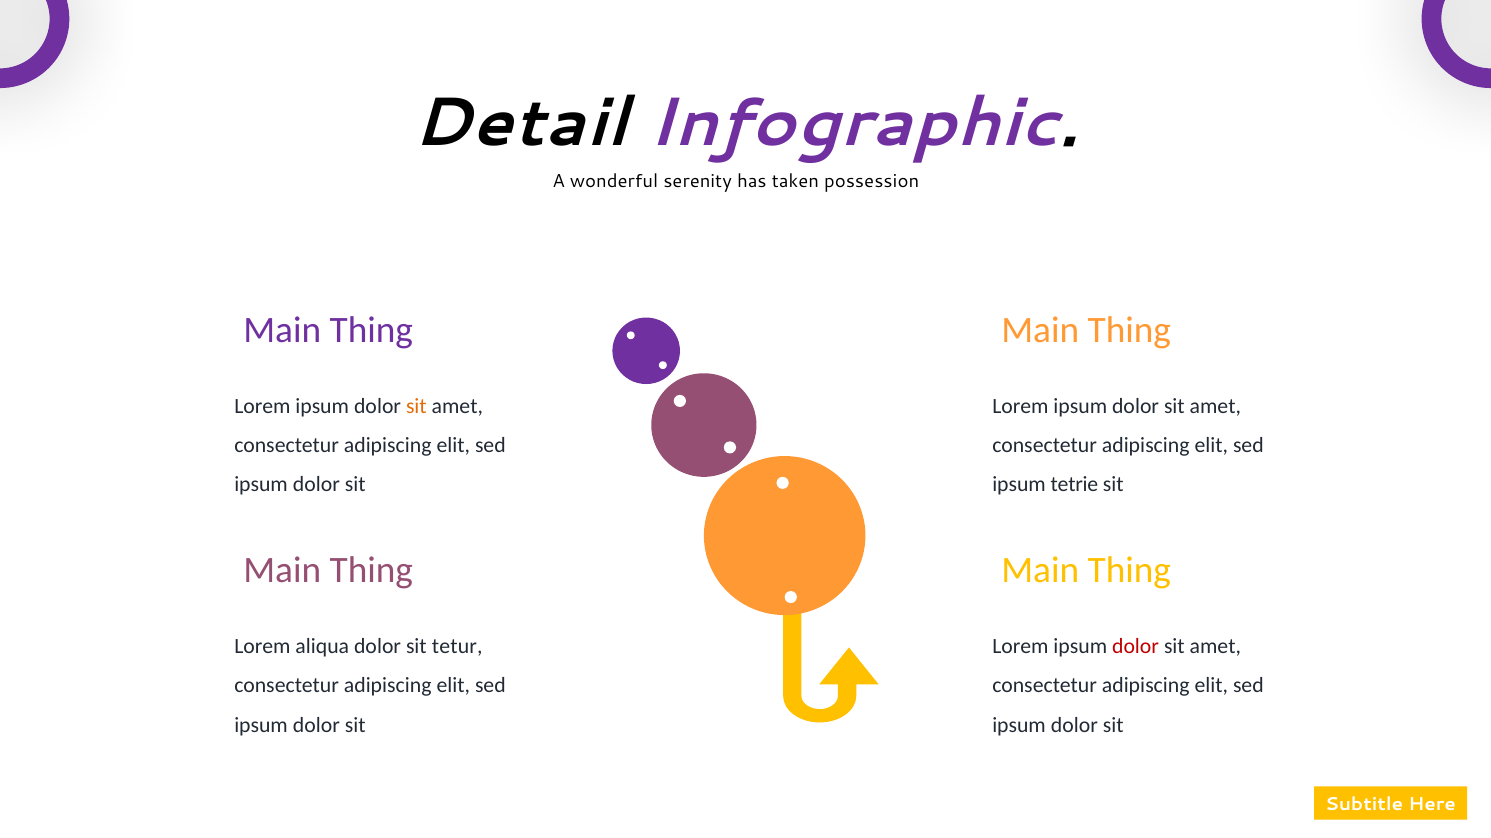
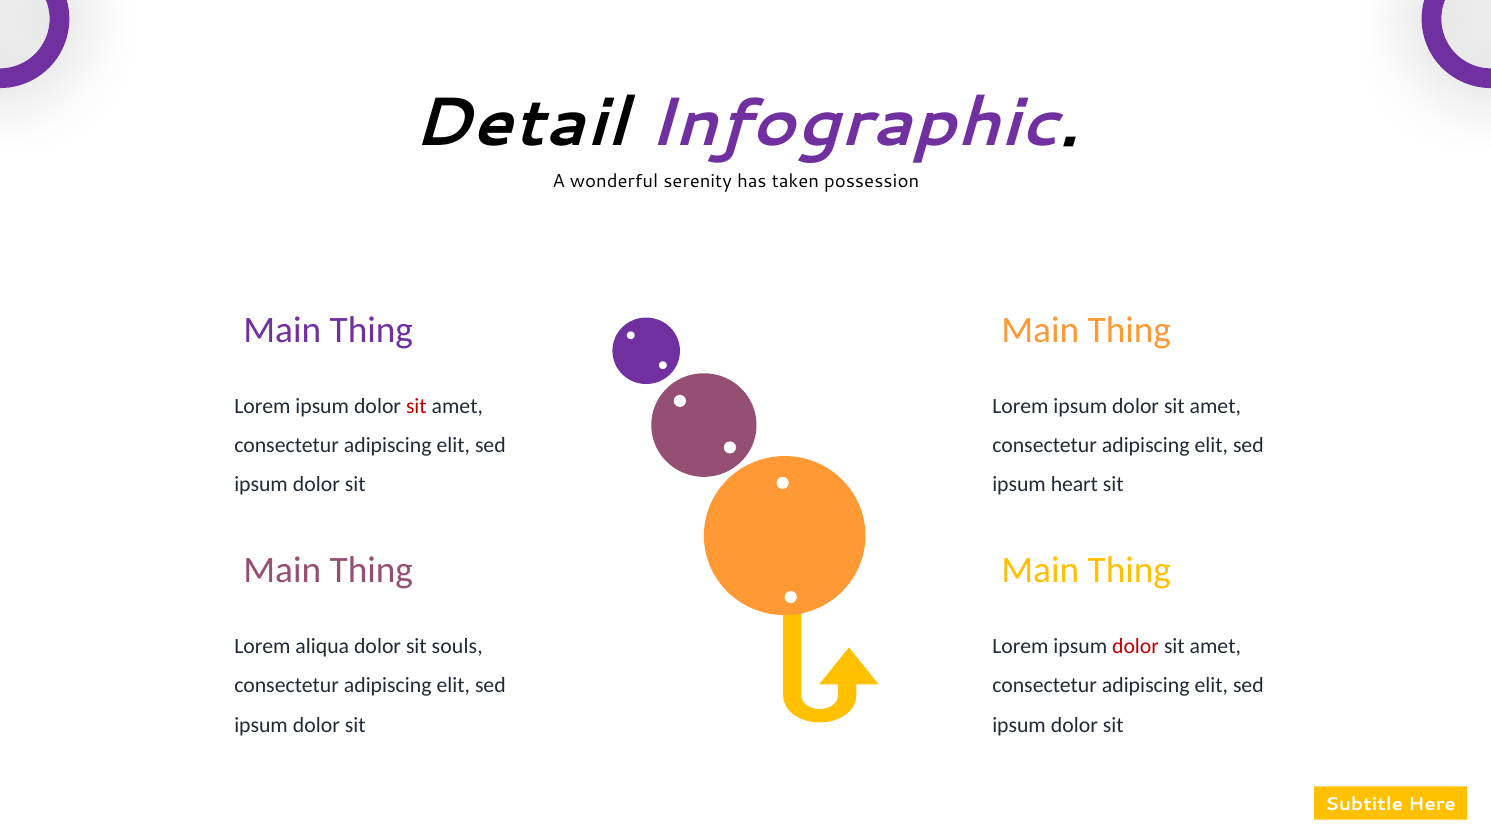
sit colour: orange -> red (416, 406)
tetrie: tetrie -> heart (1074, 485)
tetur: tetur -> souls (457, 647)
